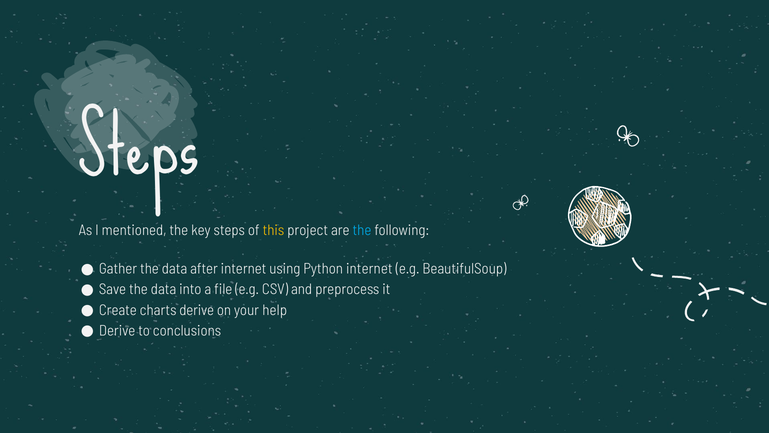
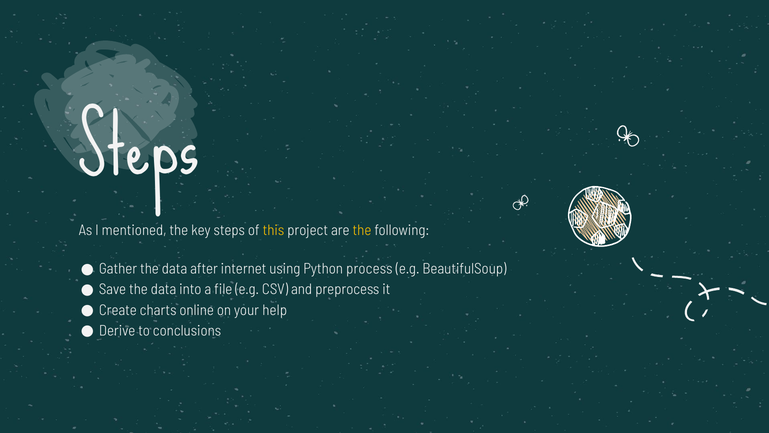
the colour: light blue -> yellow (362, 230)
Python internet: internet -> process (369, 269)
charts derive: derive -> online (197, 310)
